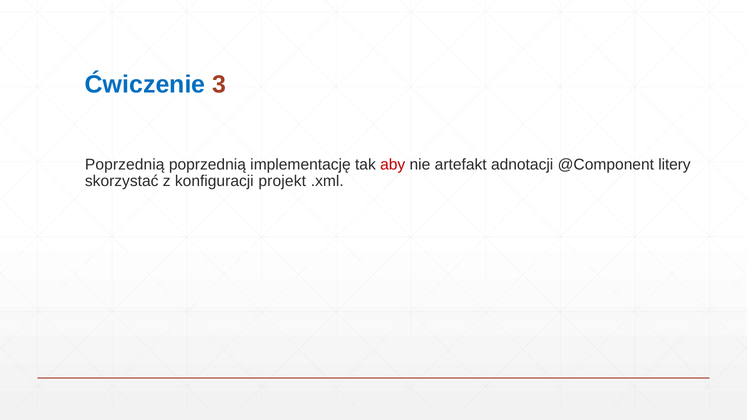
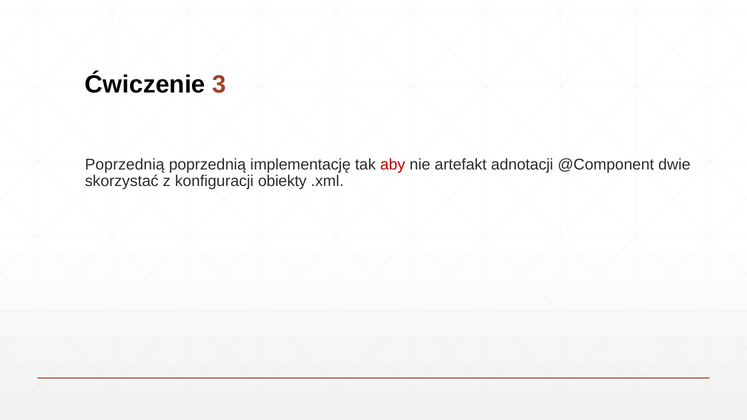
Ćwiczenie colour: blue -> black (145, 84)
litery: litery -> dwie (674, 165)
projekt: projekt -> obiekty (282, 181)
